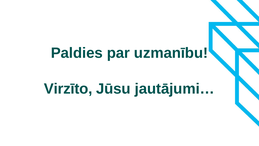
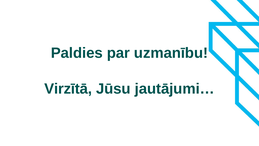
Virzīto: Virzīto -> Virzītā (68, 89)
